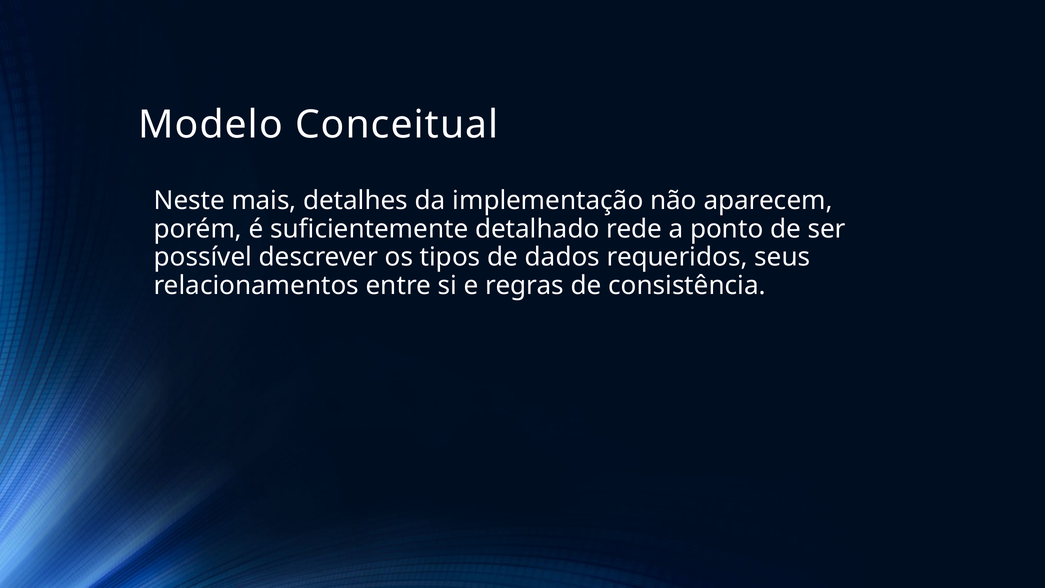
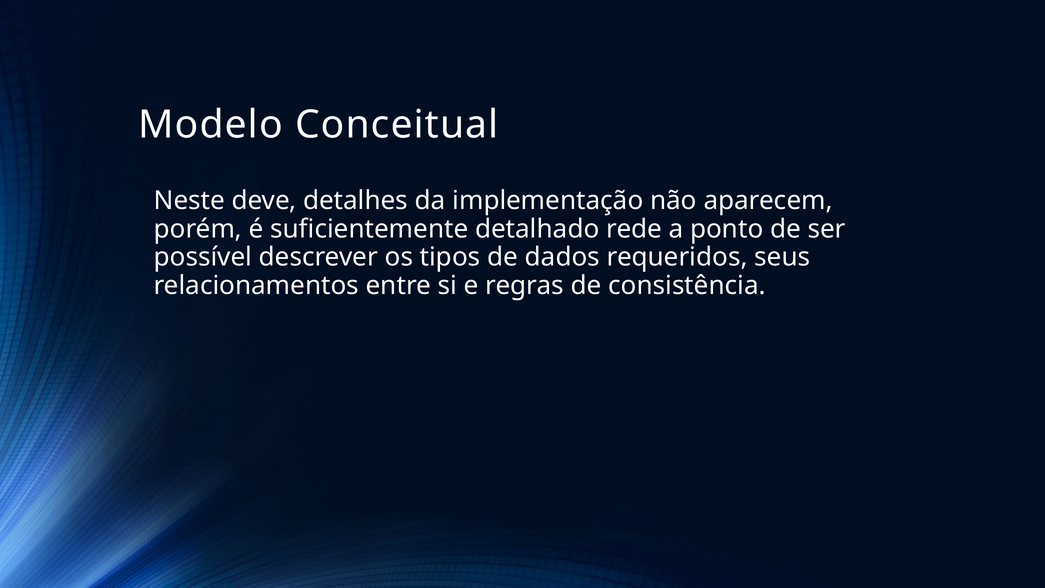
mais: mais -> deve (264, 201)
